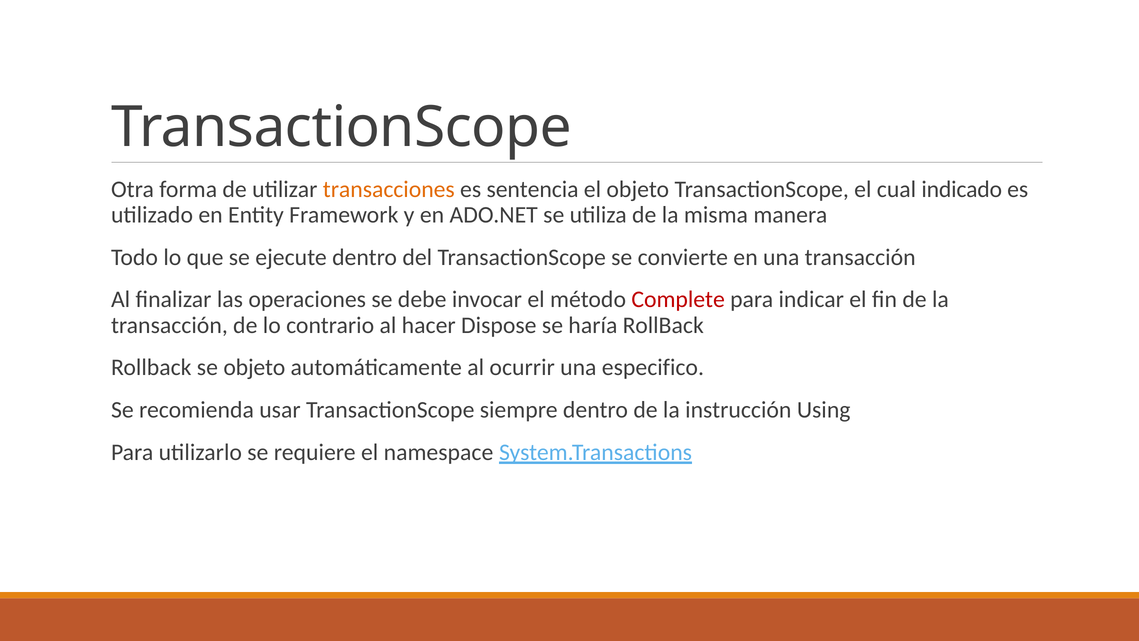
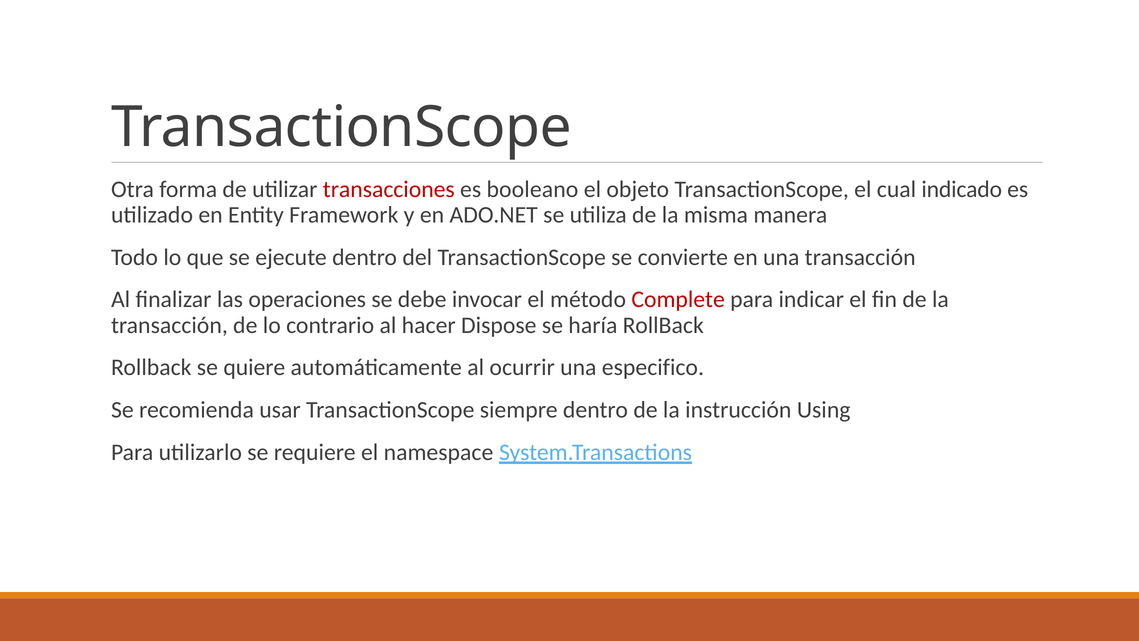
transacciones colour: orange -> red (389, 189)
sentencia: sentencia -> booleano (532, 189)
se objeto: objeto -> quiere (254, 367)
